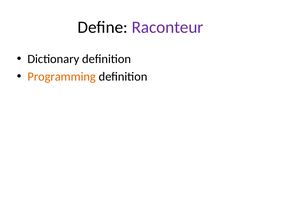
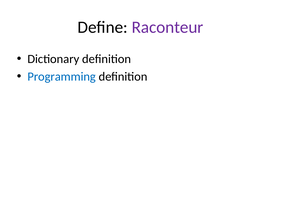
Programming colour: orange -> blue (62, 76)
